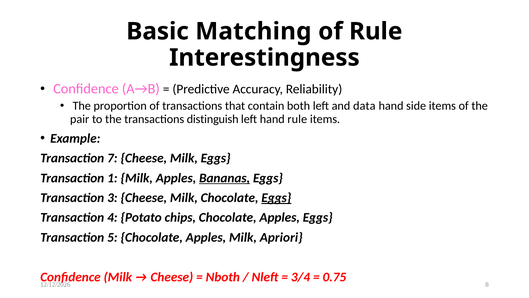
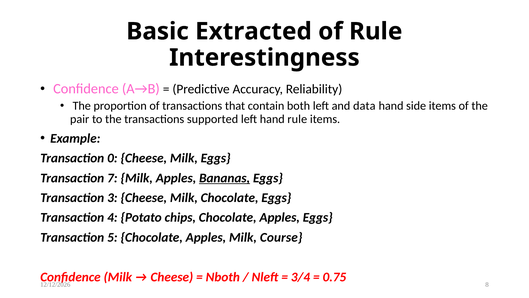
Matching: Matching -> Extracted (253, 31)
distinguish: distinguish -> supported (213, 119)
7: 7 -> 0 (112, 158)
1: 1 -> 7 (112, 178)
Eggs underline: present -> none (276, 197)
Apriori: Apriori -> Course (281, 237)
